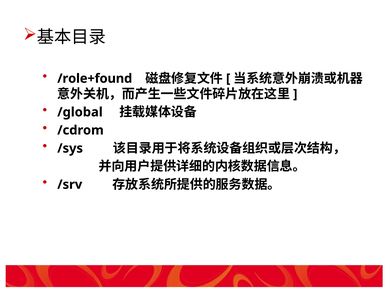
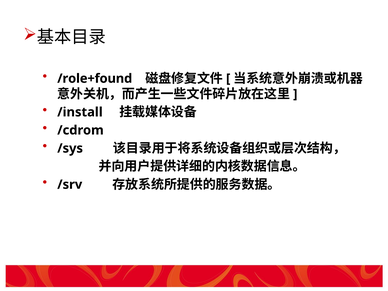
/global: /global -> /install (80, 112)
